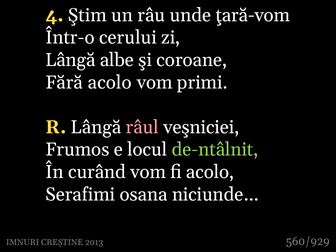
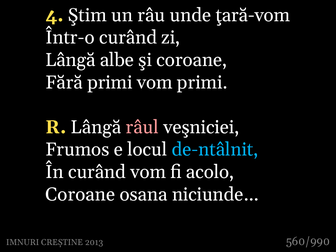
Într-o cerului: cerului -> curând (128, 38)
Fără acolo: acolo -> primi (110, 82)
de-ntâlnit colour: light green -> light blue (215, 150)
Serafimi: Serafimi -> Coroane (80, 194)
560/929: 560/929 -> 560/990 (308, 242)
